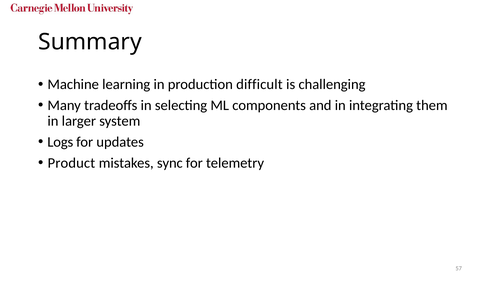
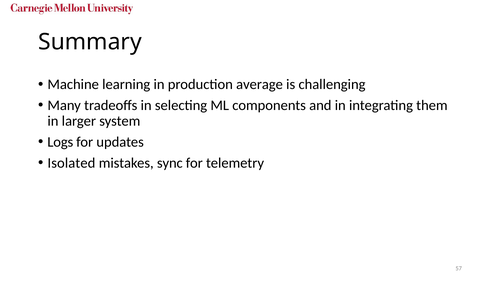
difficult: difficult -> average (260, 85)
Product: Product -> Isolated (71, 163)
